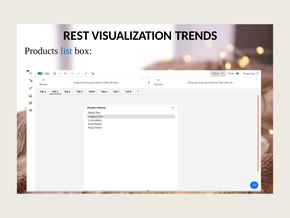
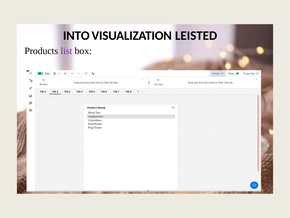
REST: REST -> INTO (76, 36)
TRENDS: TRENDS -> LEISTED (196, 36)
list colour: blue -> purple (66, 51)
